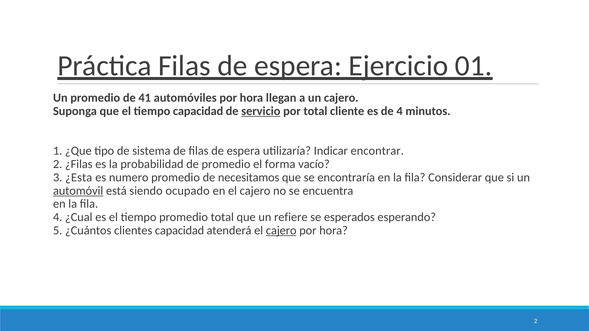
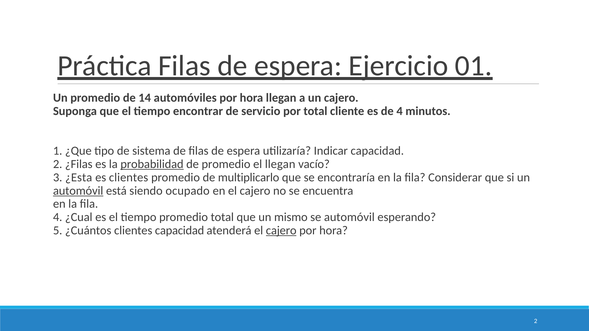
41: 41 -> 14 (145, 98)
tiempo capacidad: capacidad -> encontrar (198, 111)
servicio underline: present -> none (261, 111)
Indicar encontrar: encontrar -> capacidad (377, 151)
probabilidad underline: none -> present (152, 164)
el forma: forma -> llegan (280, 164)
es numero: numero -> clientes (129, 178)
necesitamos: necesitamos -> multiplicarlo (249, 178)
refiere: refiere -> mismo (291, 217)
se esperados: esperados -> automóvil (349, 217)
